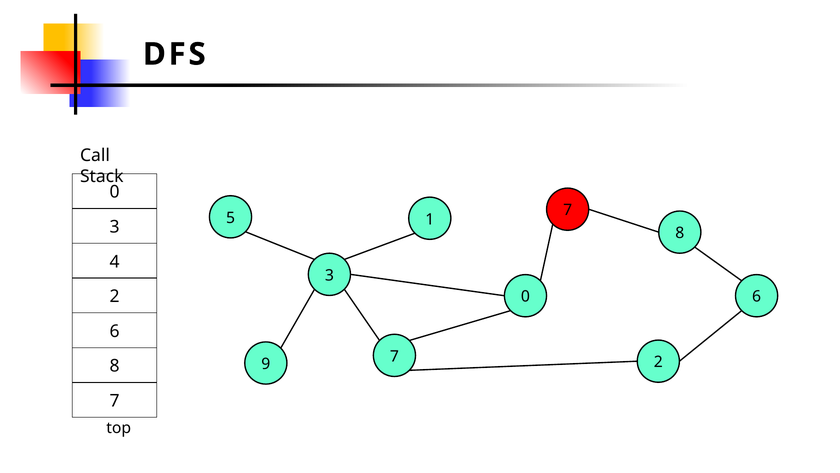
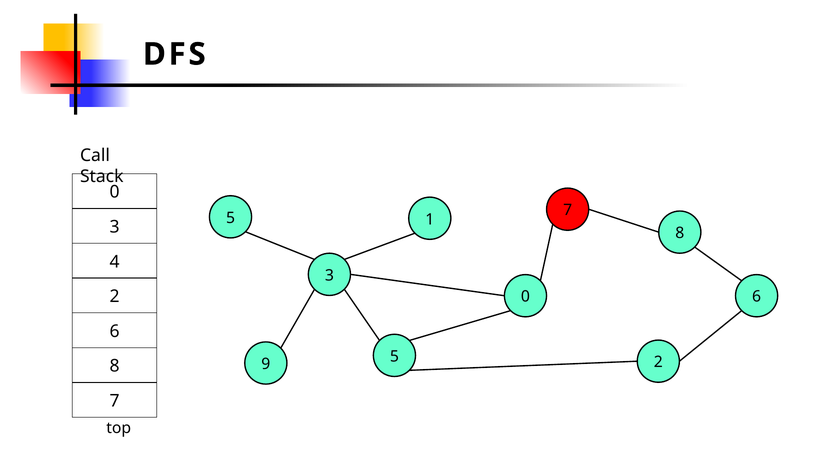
9 7: 7 -> 5 (394, 356)
